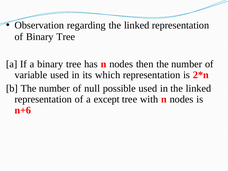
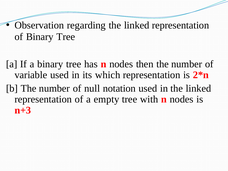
possible: possible -> notation (119, 88)
except: except -> empty (107, 99)
n+6: n+6 -> n+3 (23, 110)
